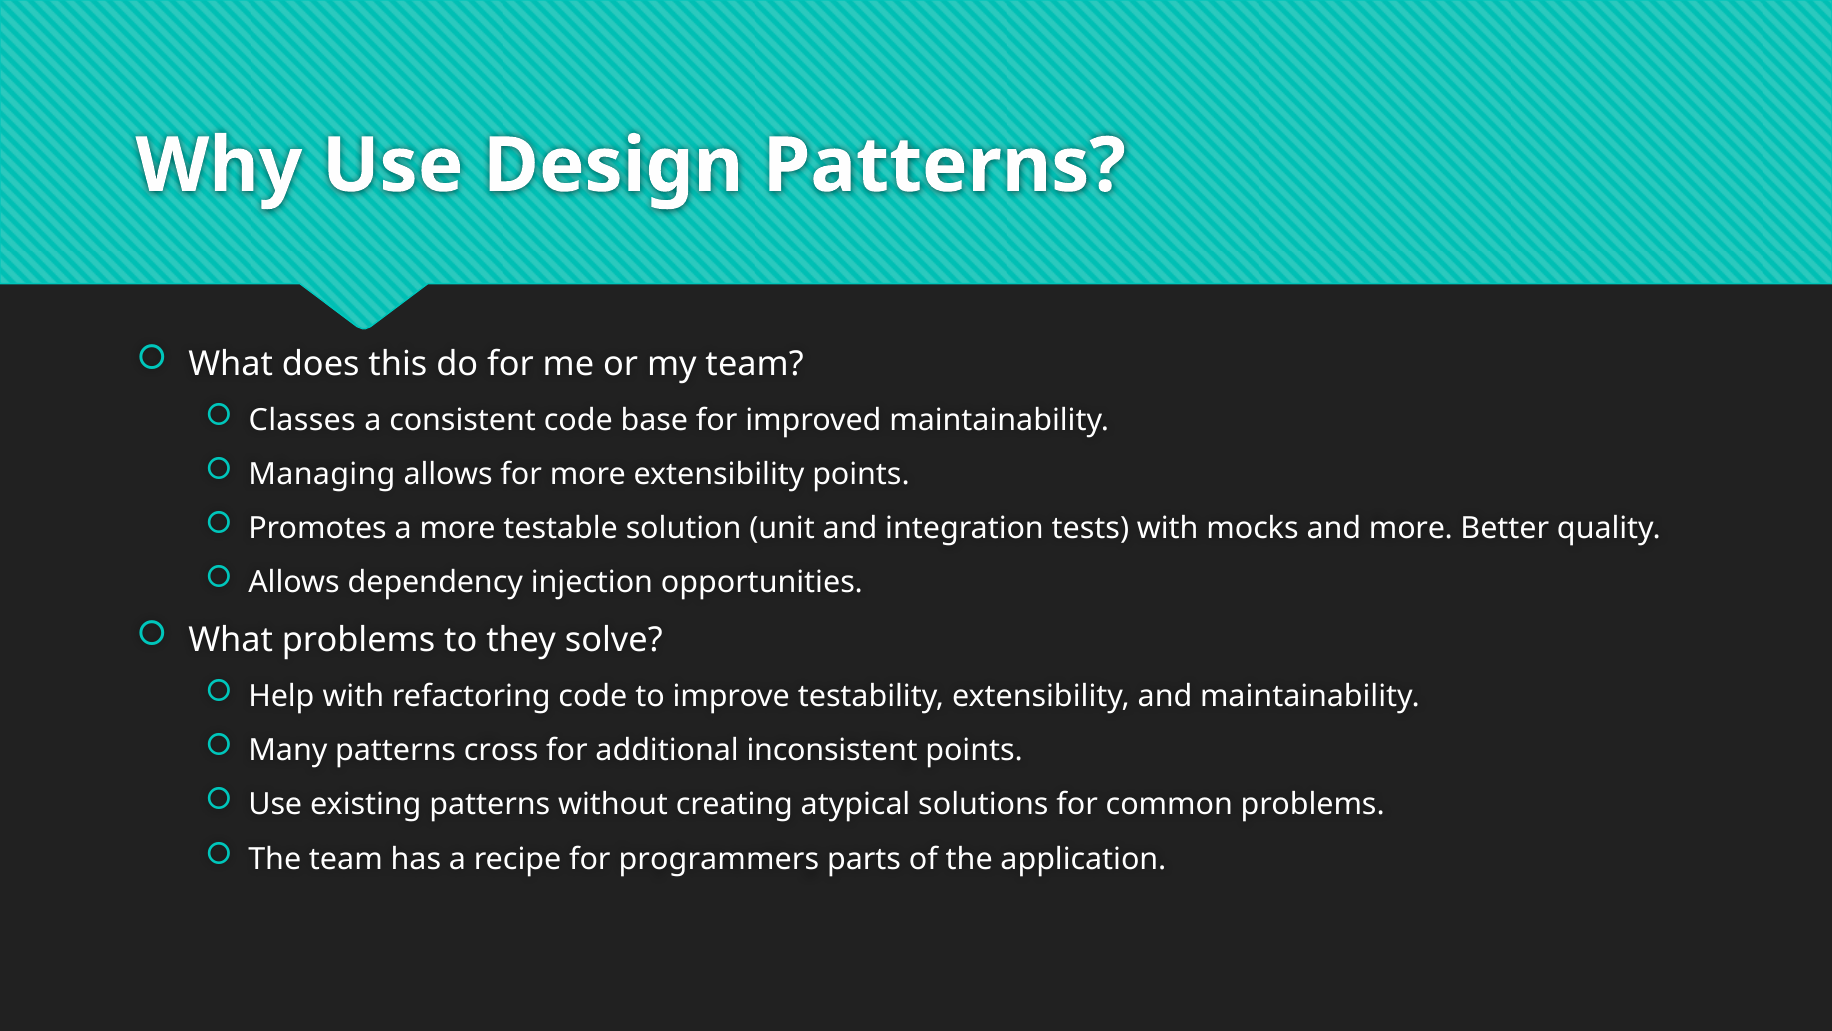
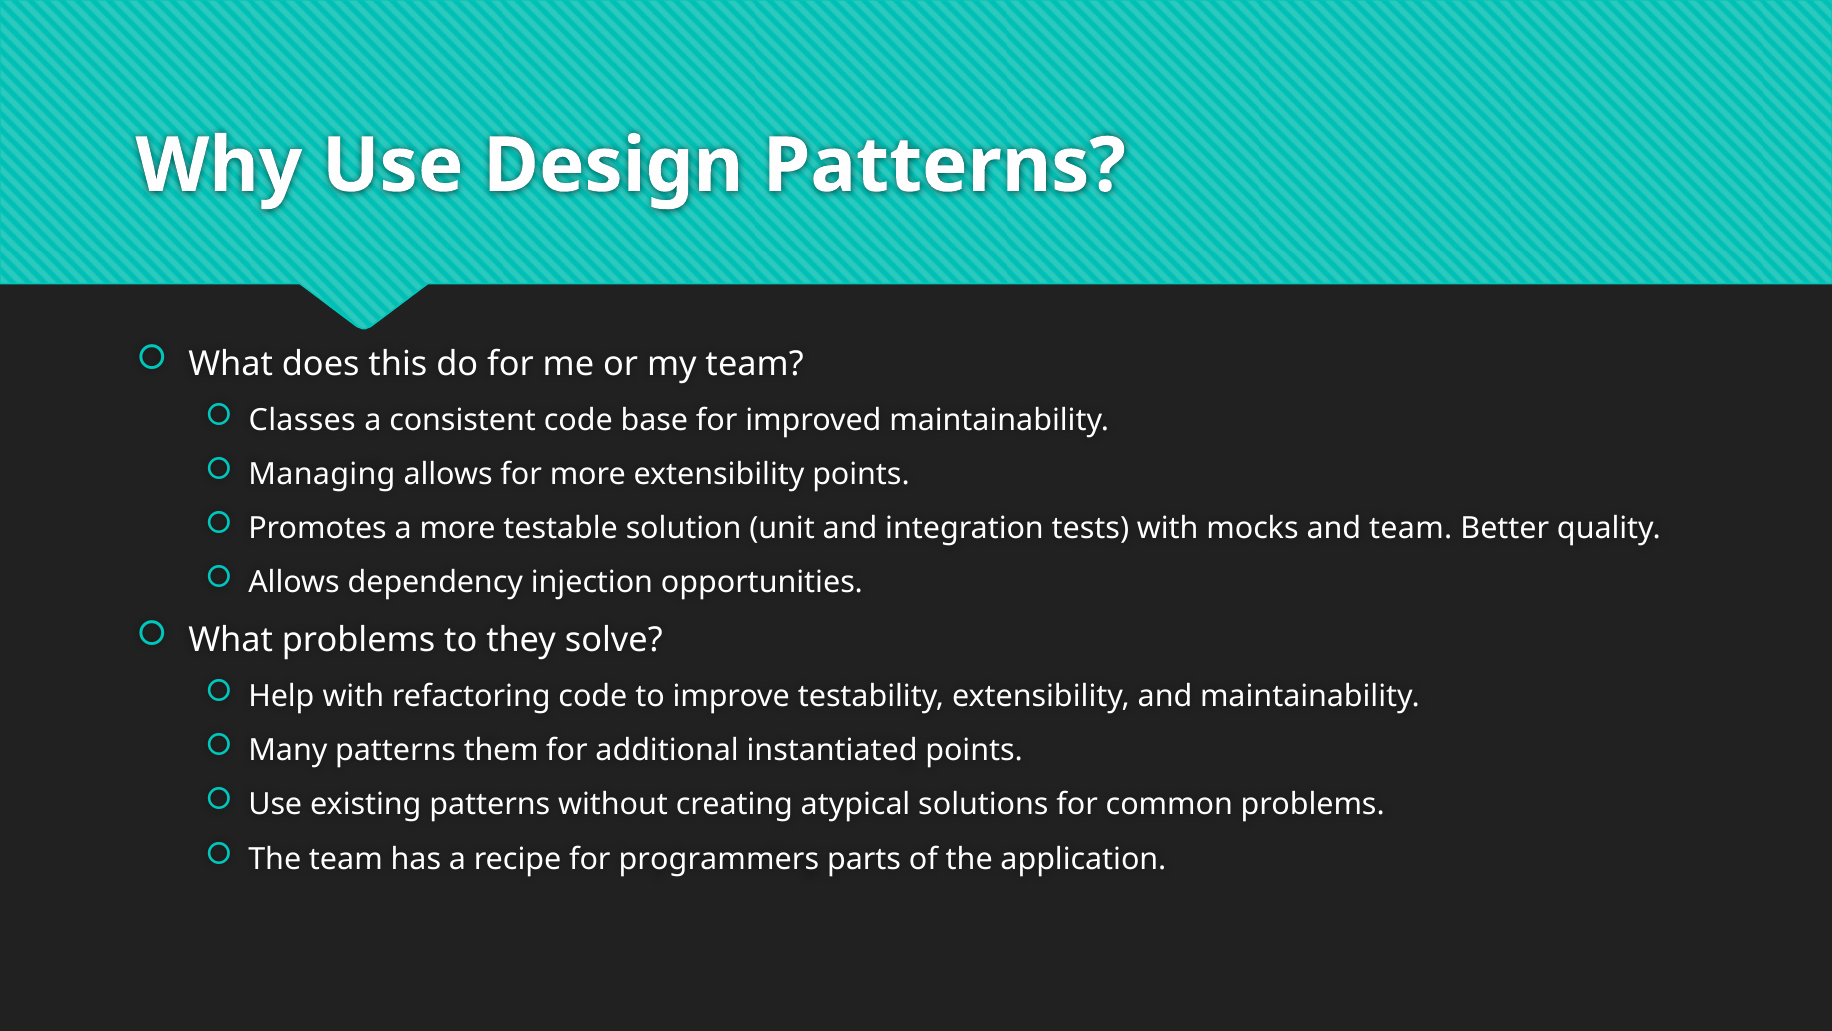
and more: more -> team (1411, 528)
cross: cross -> them (501, 750)
inconsistent: inconsistent -> instantiated (832, 750)
